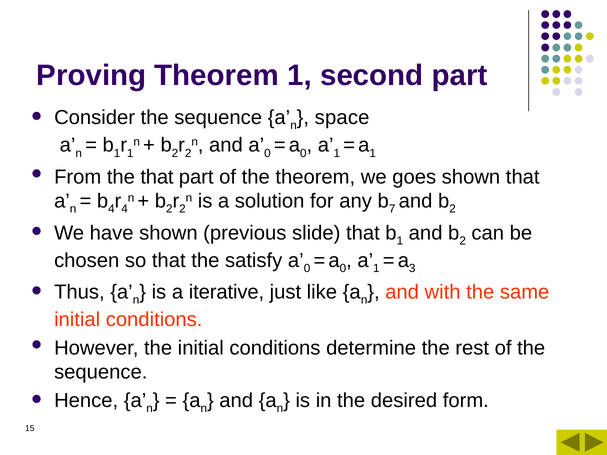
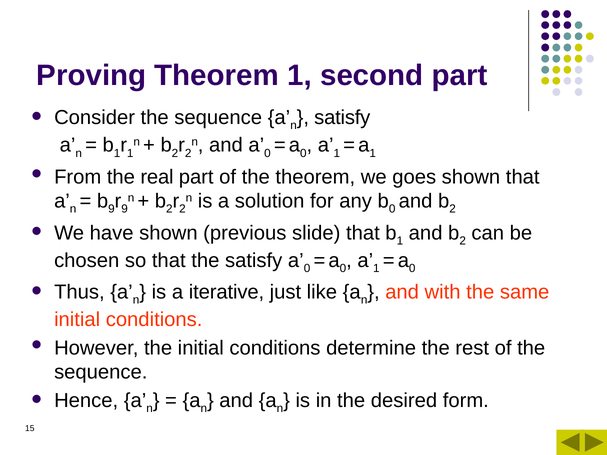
space: space -> satisfy (342, 118)
the that: that -> real (157, 177)
4: 4 -> 9 (111, 209)
4: 4 -> 9 (125, 209)
7: 7 -> 0 (392, 209)
3: 3 -> 0 (412, 268)
